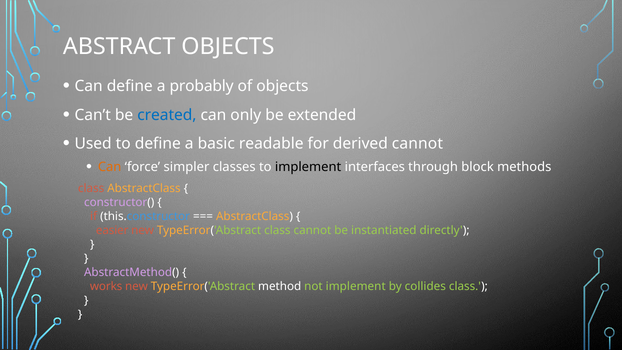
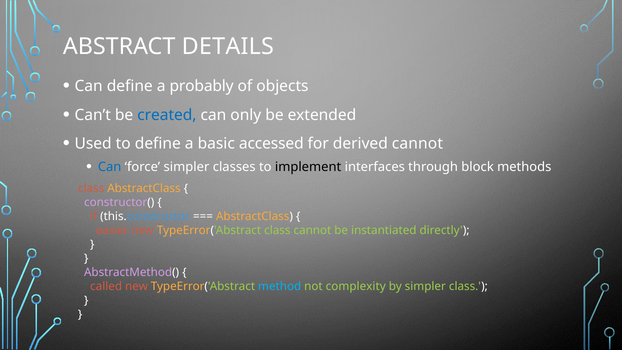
ABSTRACT OBJECTS: OBJECTS -> DETAILS (228, 47)
readable: readable -> accessed (271, 144)
Can colour: orange -> blue (110, 167)
works: works -> called (106, 286)
method colour: white -> light blue (280, 286)
not implement: implement -> complexity (356, 286)
by collides: collides -> simpler (425, 286)
